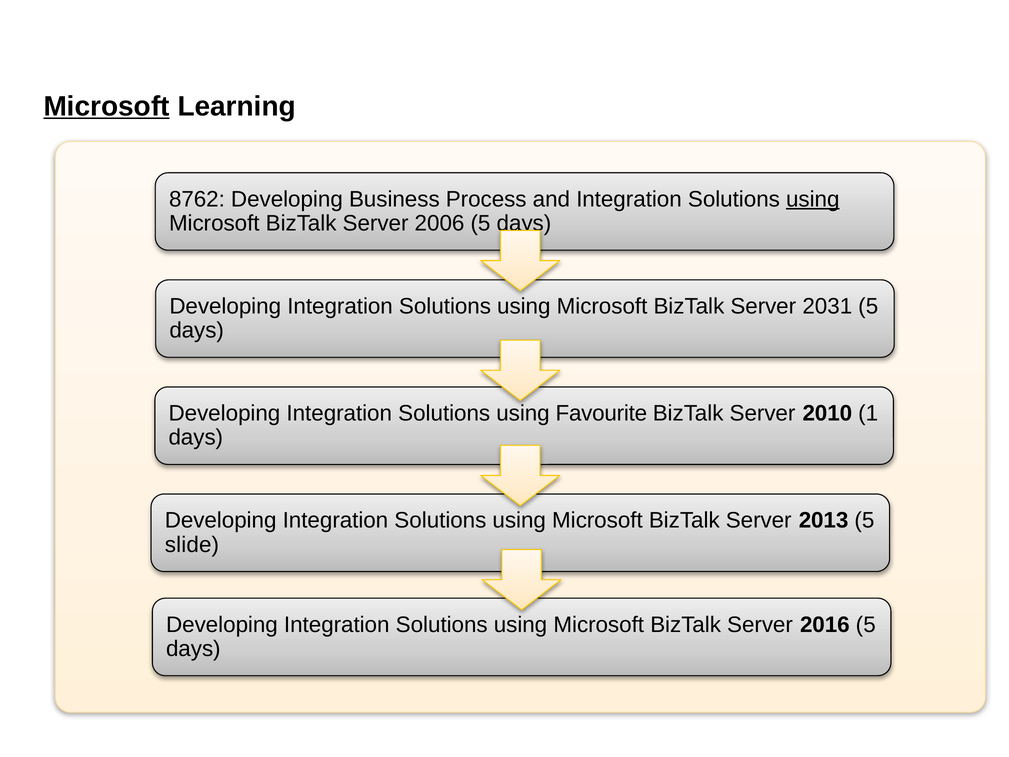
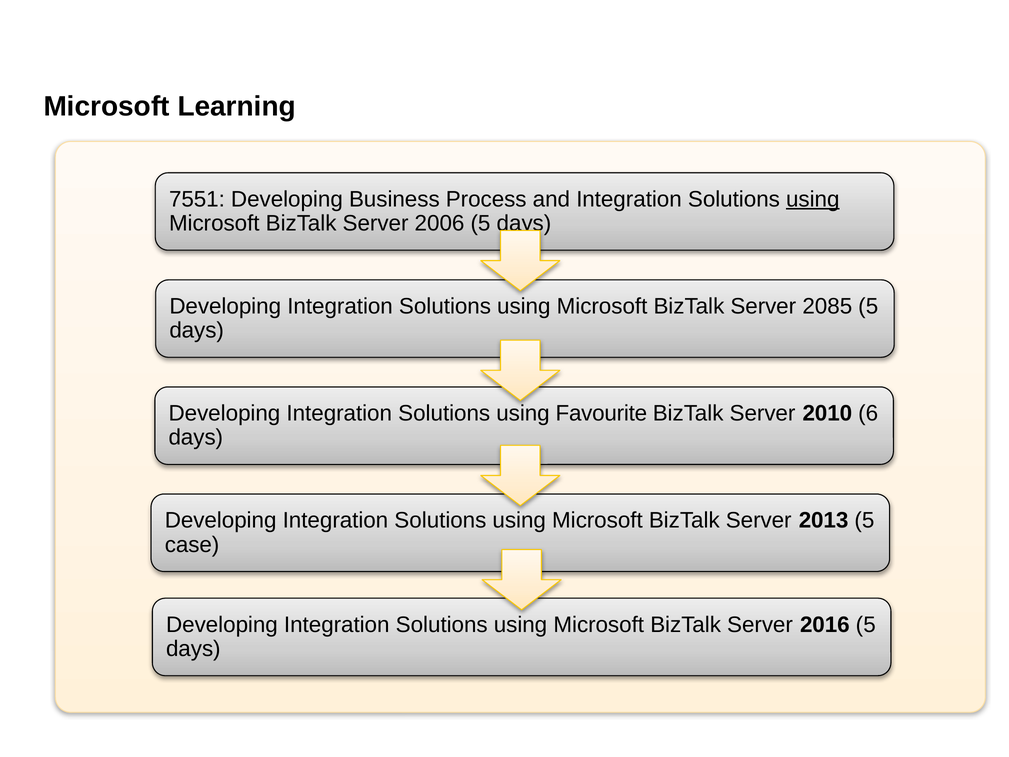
Microsoft underline: present -> none (107, 106)
8762: 8762 -> 7551 (197, 199)
2031: 2031 -> 2085 (827, 306)
1: 1 -> 6 (868, 413)
slide: slide -> case (192, 544)
